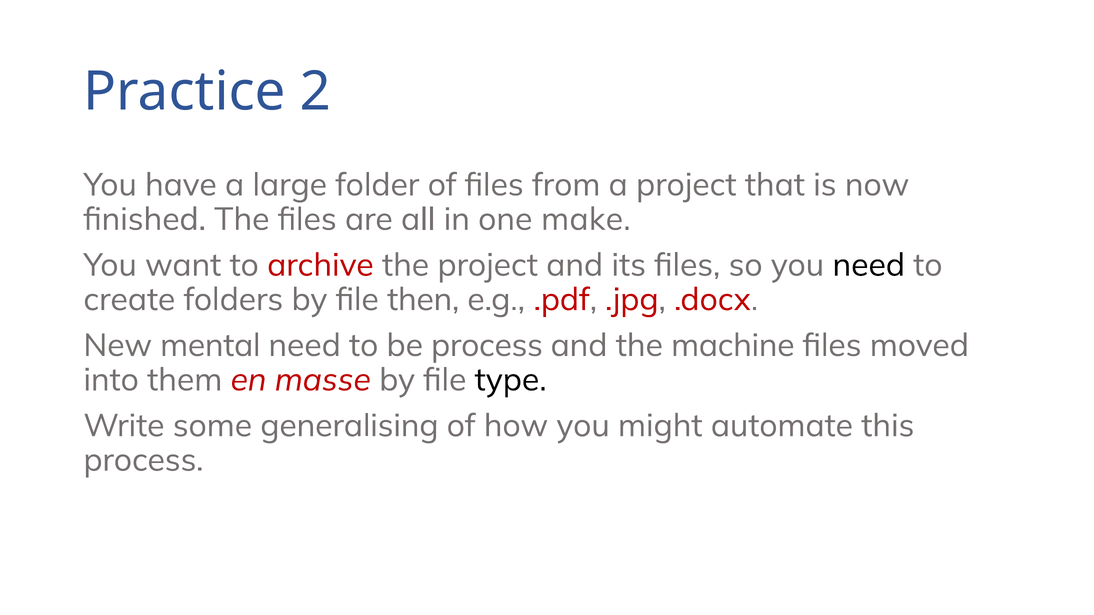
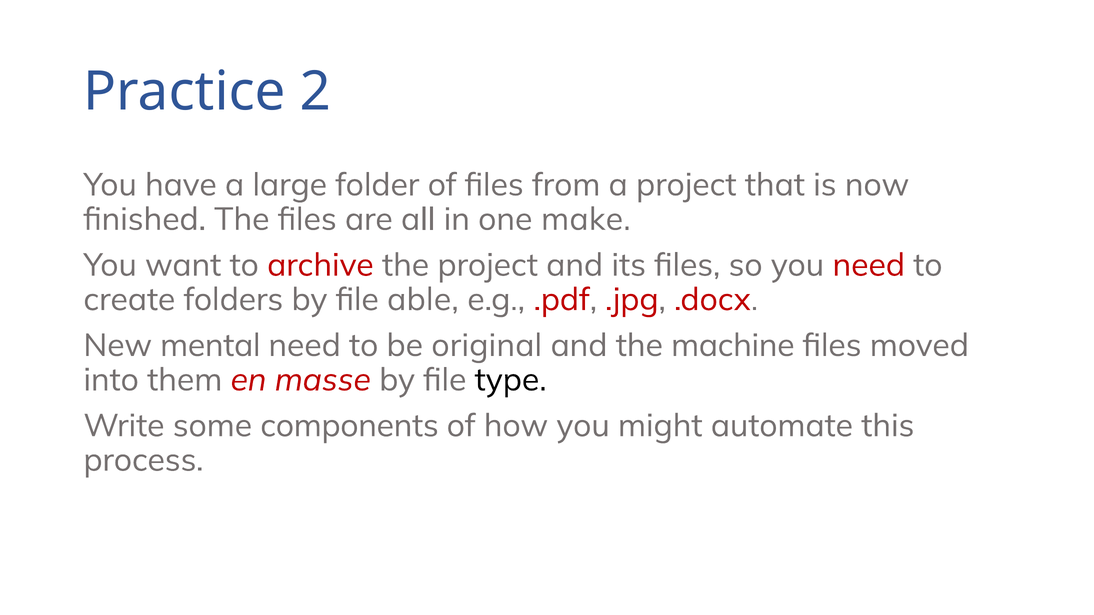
need colour: black -> red (869, 265)
then: then -> able (423, 300)
be process: process -> original (487, 346)
generalising: generalising -> components (350, 426)
